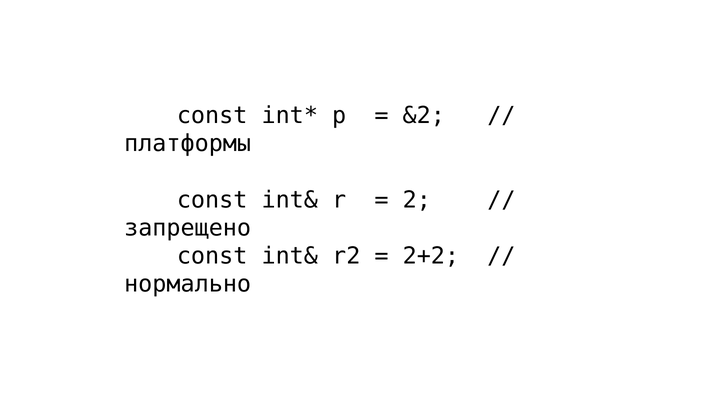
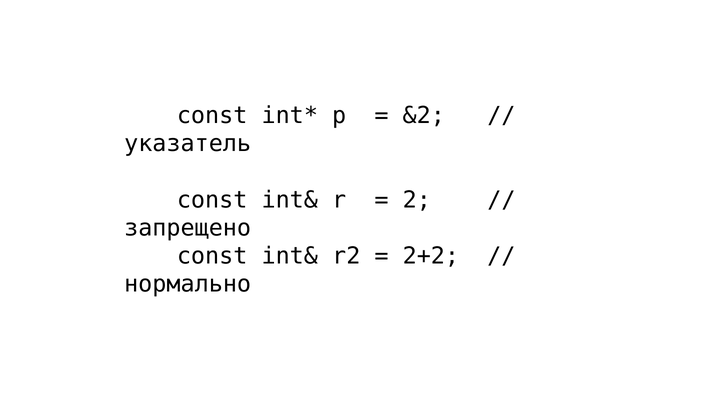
платформы: платформы -> указатель (188, 144)
